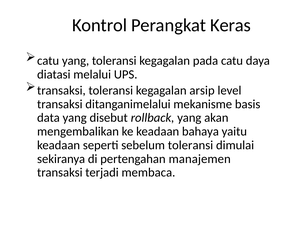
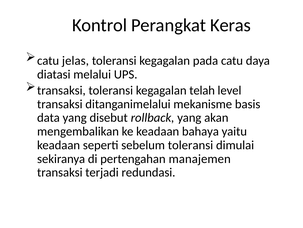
catu yang: yang -> jelas (75, 60)
arsip: arsip -> telah (202, 90)
membaca: membaca -> redundasi (148, 172)
